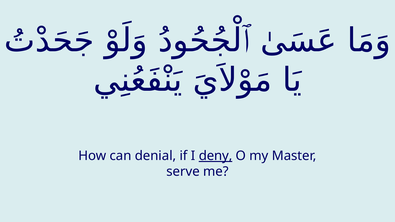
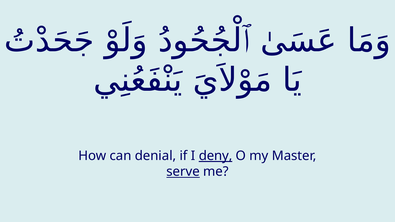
serve underline: none -> present (183, 172)
